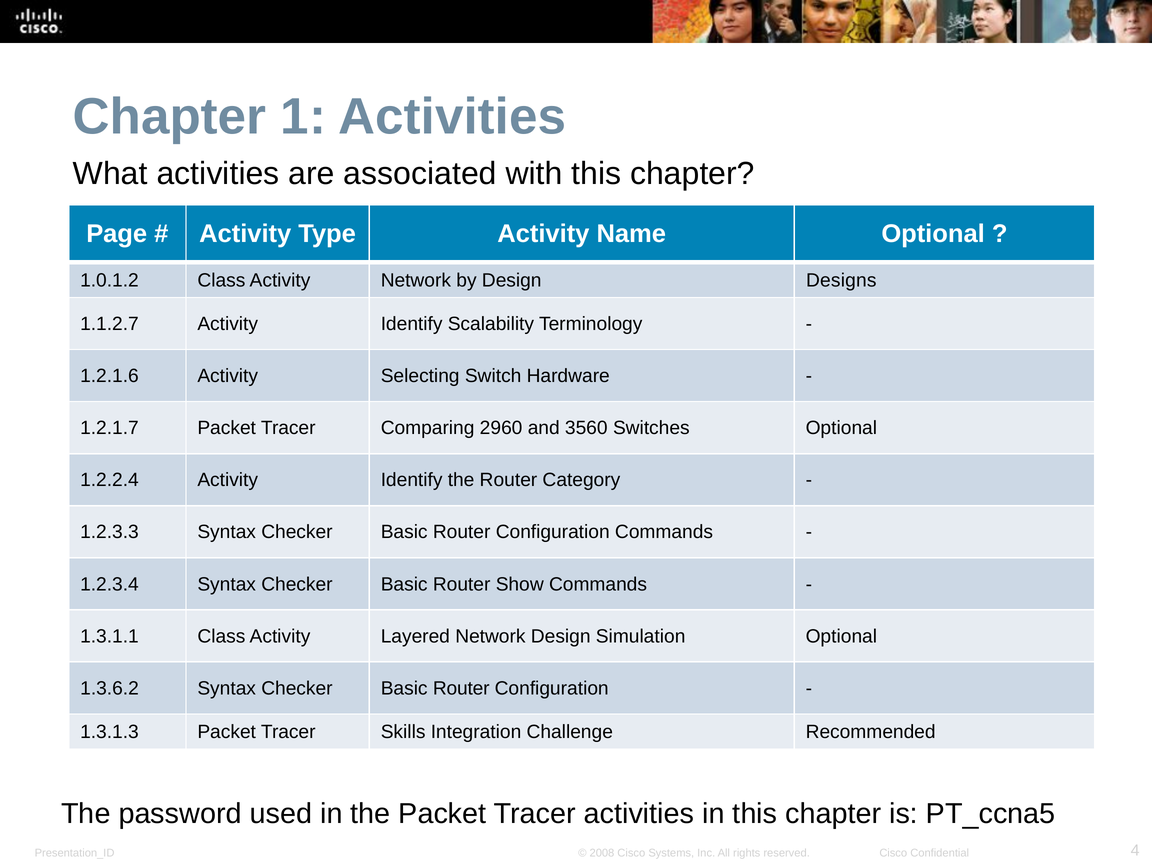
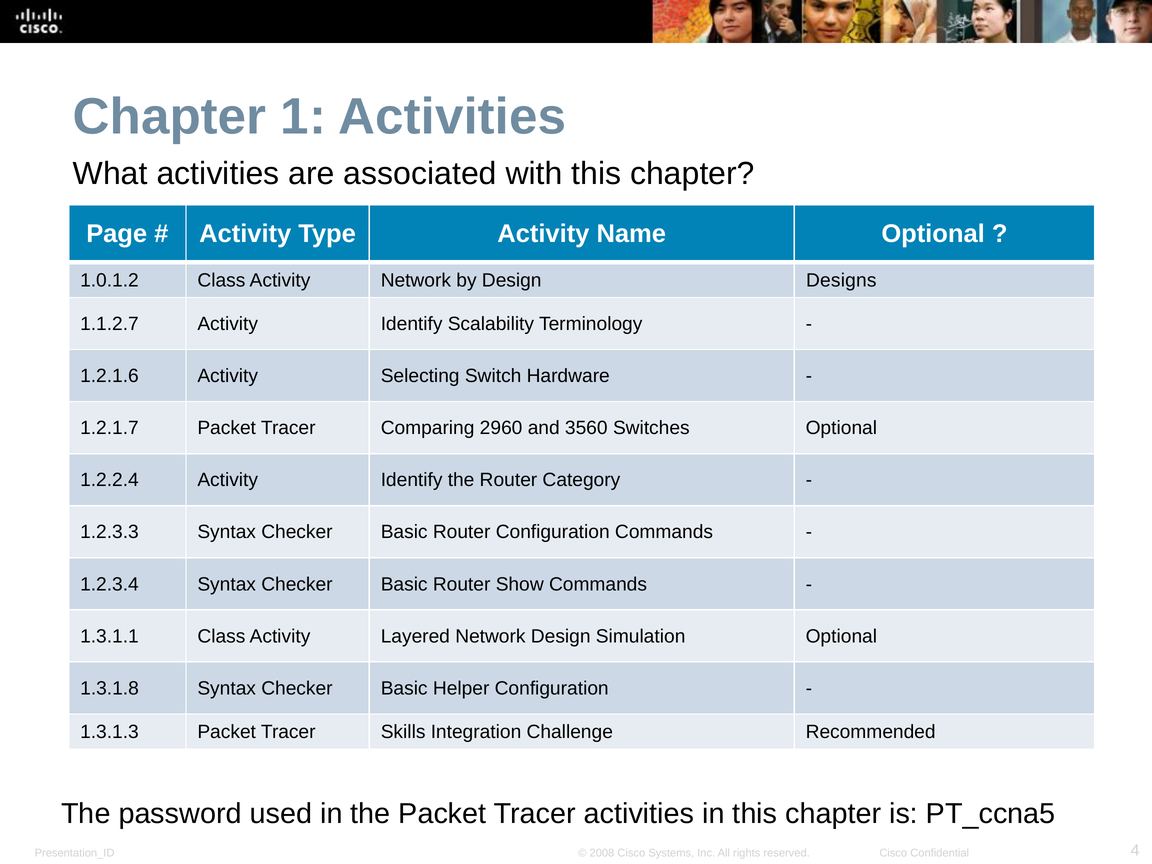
1.3.6.2: 1.3.6.2 -> 1.3.1.8 (110, 688)
Router: Router -> Helper (461, 688)
